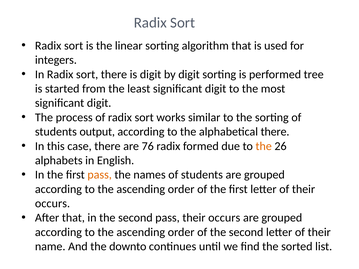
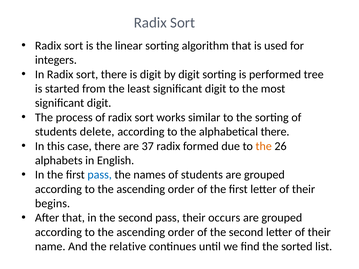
output: output -> delete (97, 132)
76: 76 -> 37 (148, 146)
pass colour: orange -> blue (100, 175)
occurs: occurs -> begins (53, 204)
downto: downto -> relative (128, 247)
